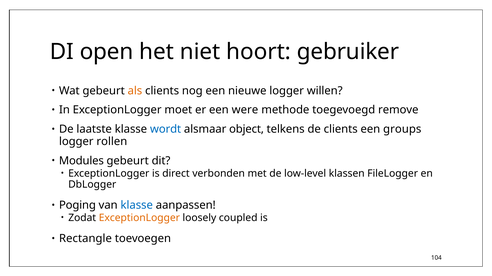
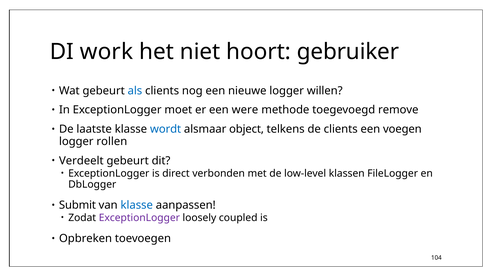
open: open -> work (106, 52)
als colour: orange -> blue (135, 91)
groups: groups -> voegen (402, 130)
Modules: Modules -> Verdeelt (81, 161)
Poging: Poging -> Submit (77, 206)
ExceptionLogger colour: orange -> purple (139, 218)
Rectangle: Rectangle -> Opbreken (86, 239)
